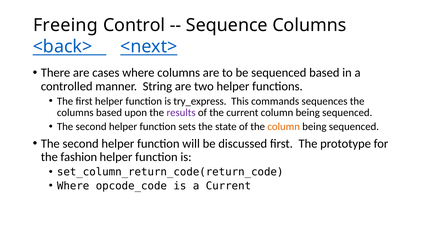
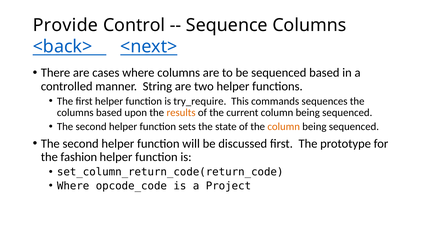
Freeing: Freeing -> Provide (65, 25)
try_express: try_express -> try_require (200, 101)
results colour: purple -> orange (181, 113)
a Current: Current -> Project (228, 186)
